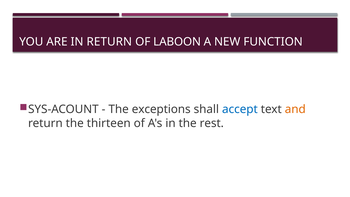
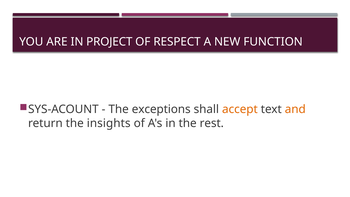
IN RETURN: RETURN -> PROJECT (109, 42)
LABOON: LABOON -> RESPECT (177, 42)
accept colour: blue -> orange (240, 109)
thirteen: thirteen -> insights (109, 123)
